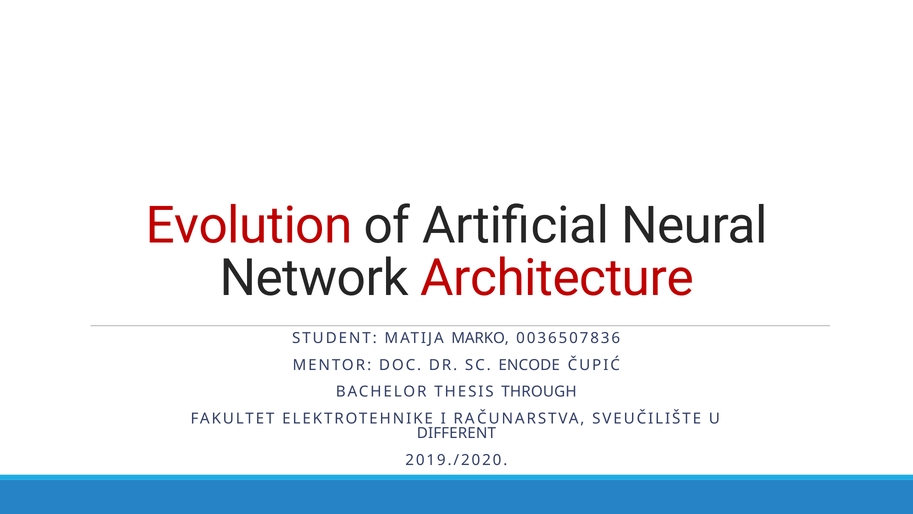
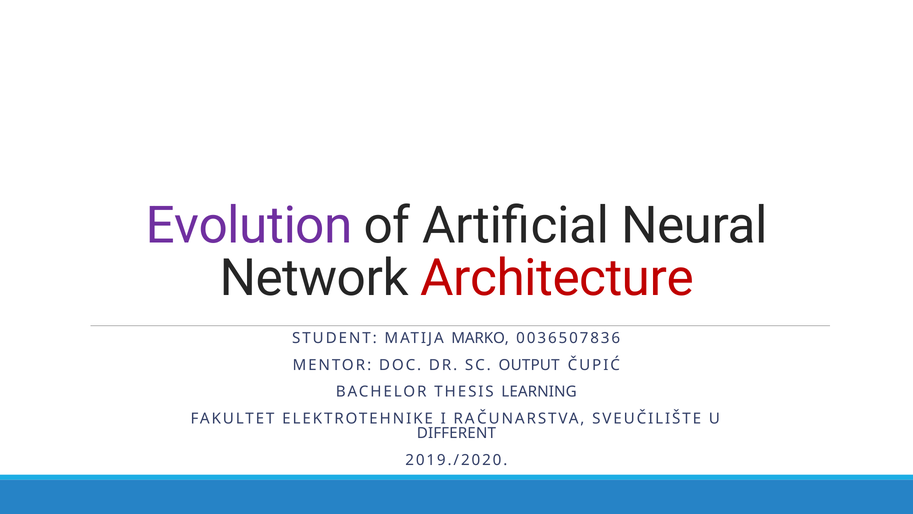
Evolution colour: red -> purple (249, 226)
ENCODE: ENCODE -> OUTPUT (529, 365)
THROUGH: THROUGH -> LEARNING (539, 392)
